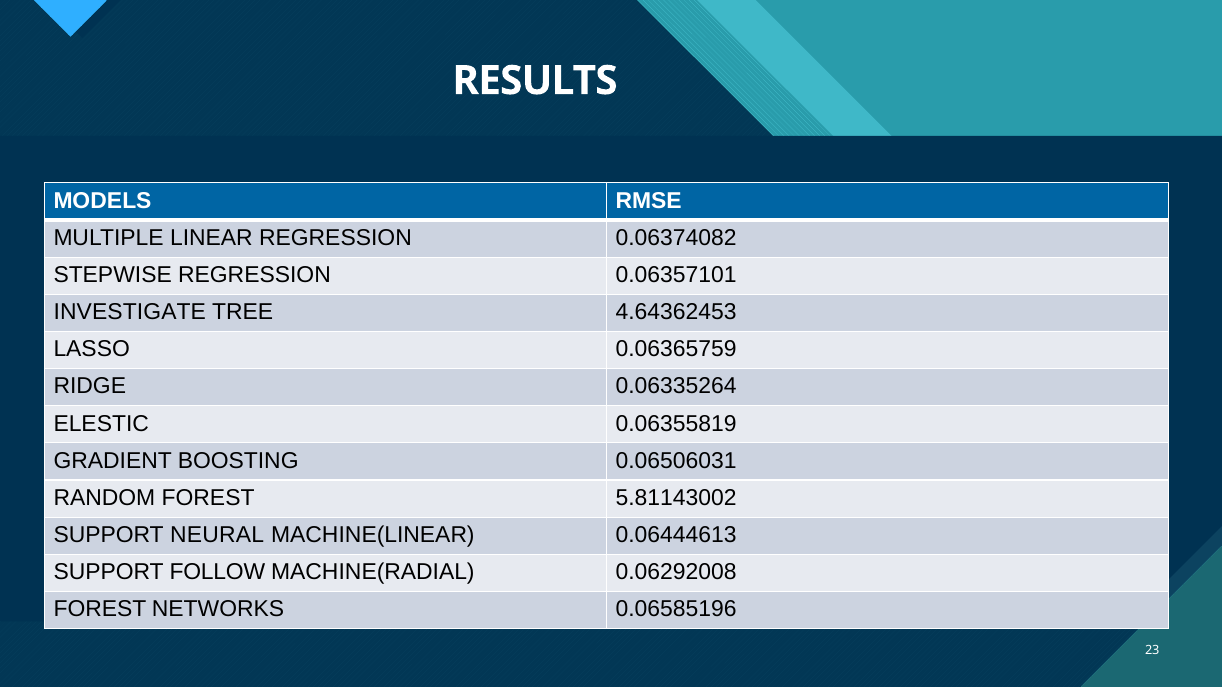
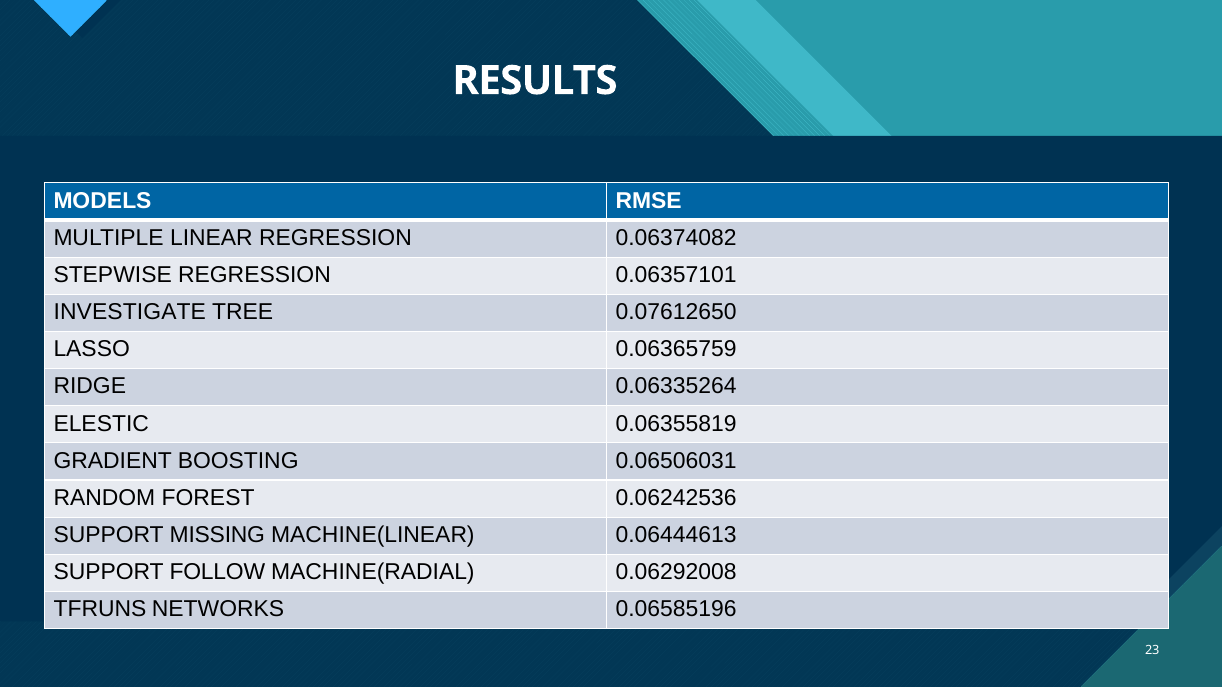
4.64362453: 4.64362453 -> 0.07612650 (676, 312)
5.81143002: 5.81143002 -> 0.06242536 (676, 498)
NEURAL: NEURAL -> MISSING (217, 535)
FOREST: FOREST -> TFRUNS (100, 610)
